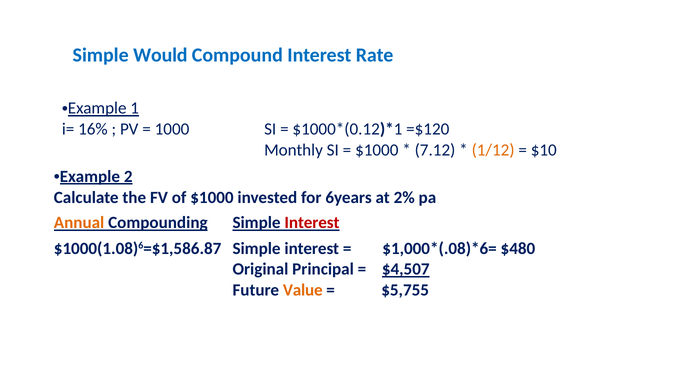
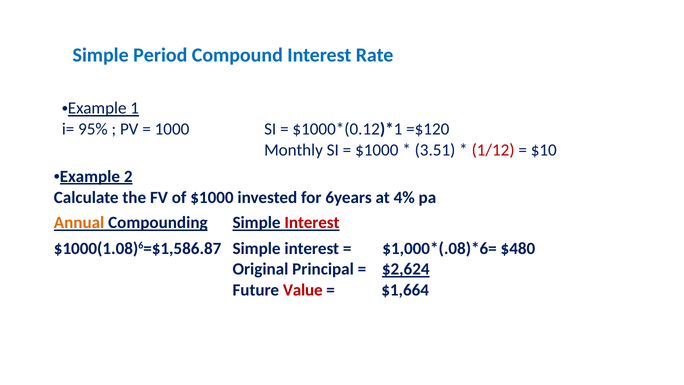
Would: Would -> Period (160, 55)
16%: 16% -> 95% (93, 129)
7.12: 7.12 -> 3.51 (435, 150)
1/12 colour: orange -> red (493, 150)
2%: 2% -> 4% (404, 197)
$4,507: $4,507 -> $2,624 (406, 269)
Value colour: orange -> red (303, 290)
$5,755: $5,755 -> $1,664 (405, 290)
